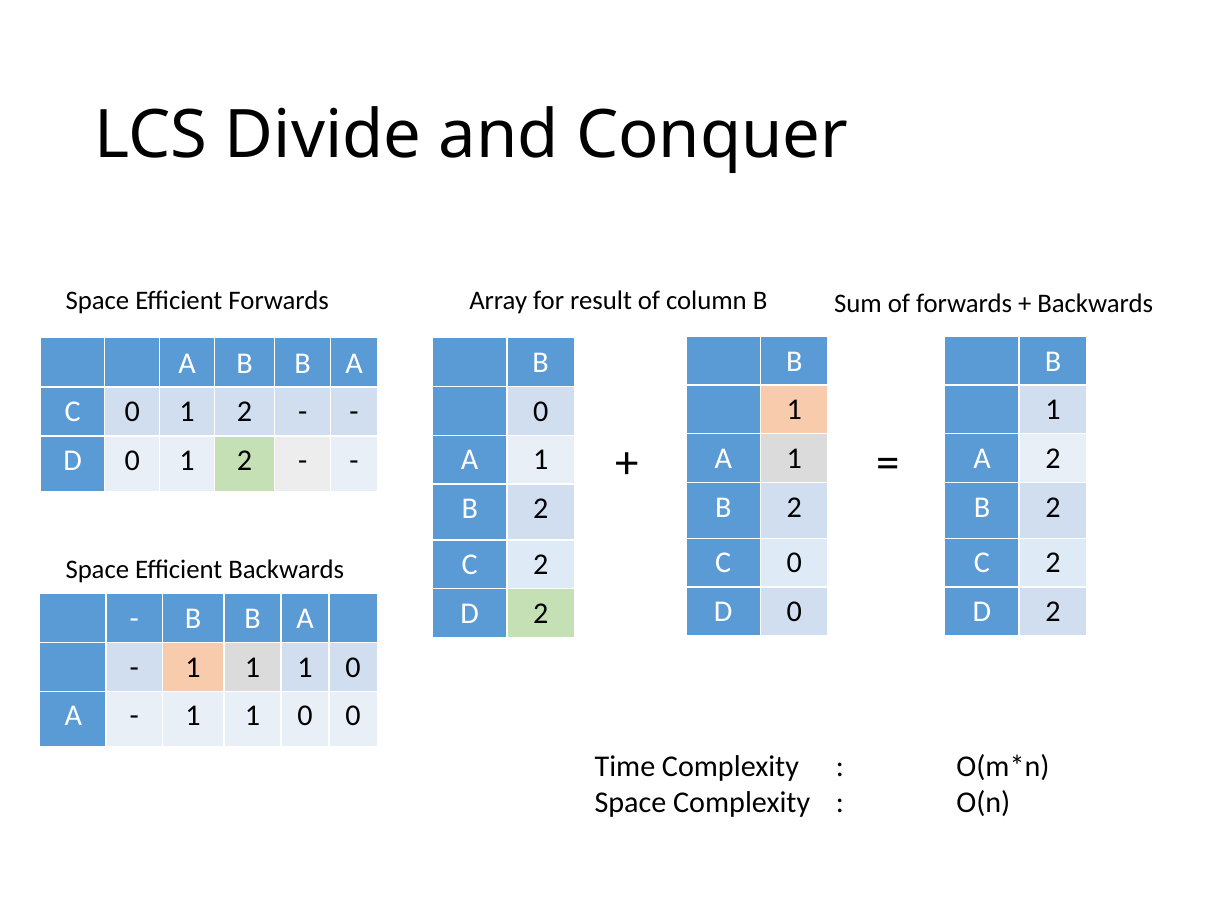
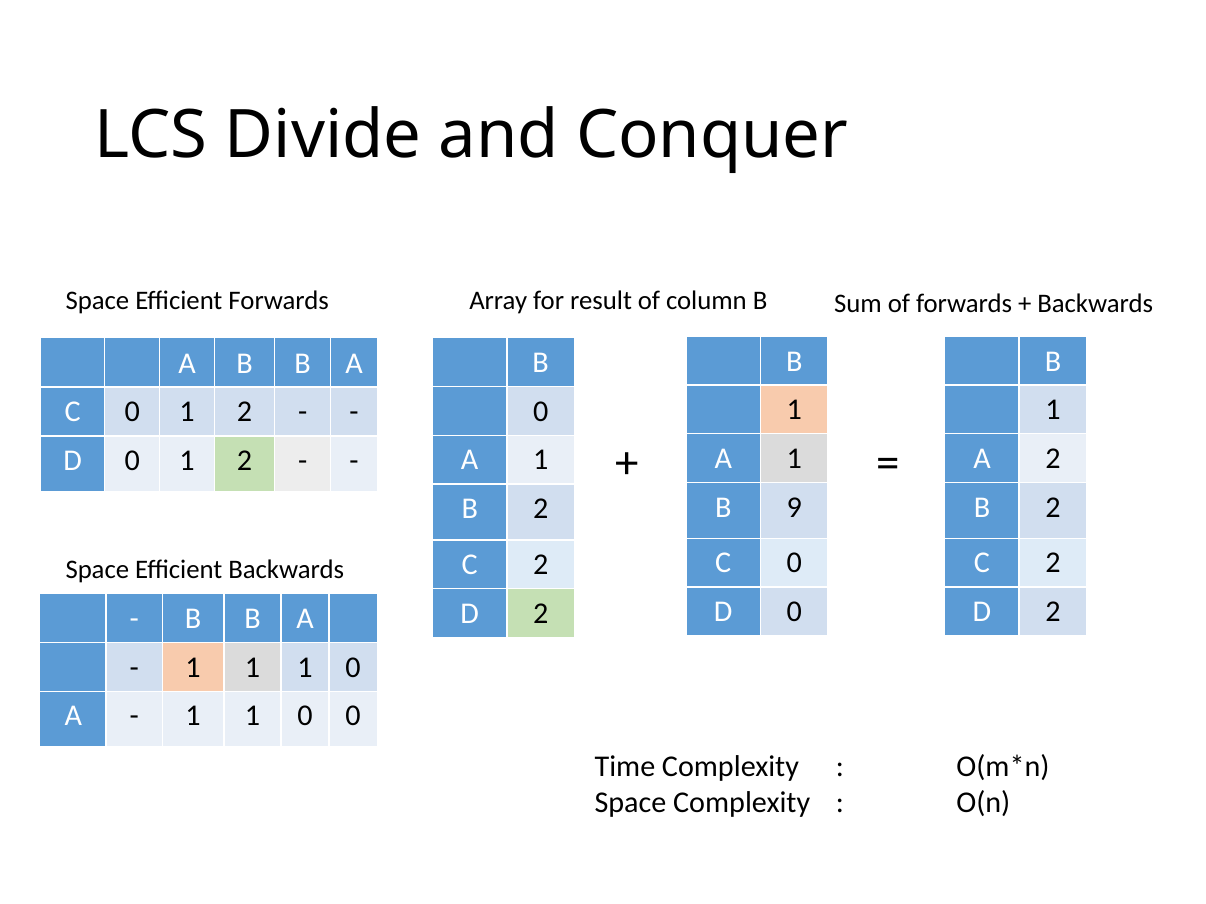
2: 2 -> 9 (794, 508)
